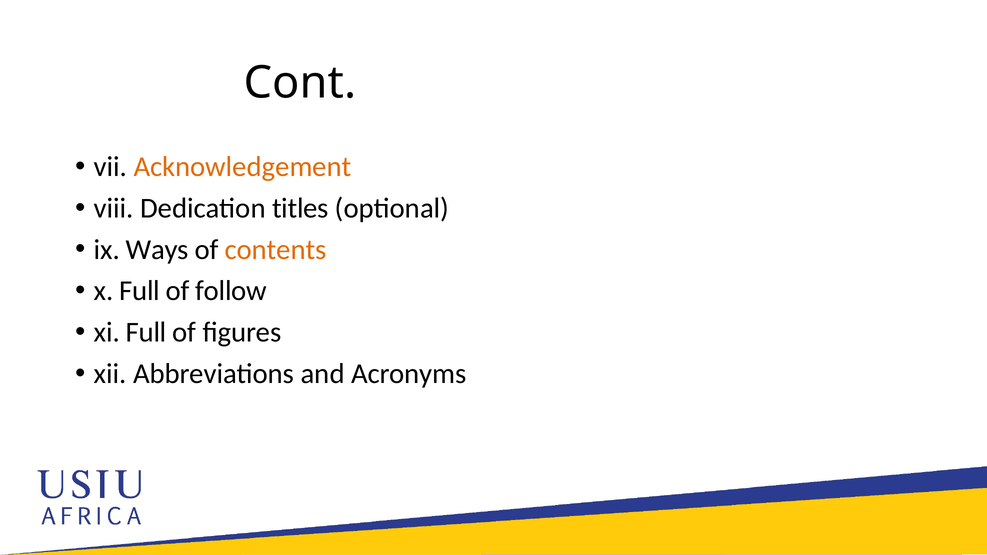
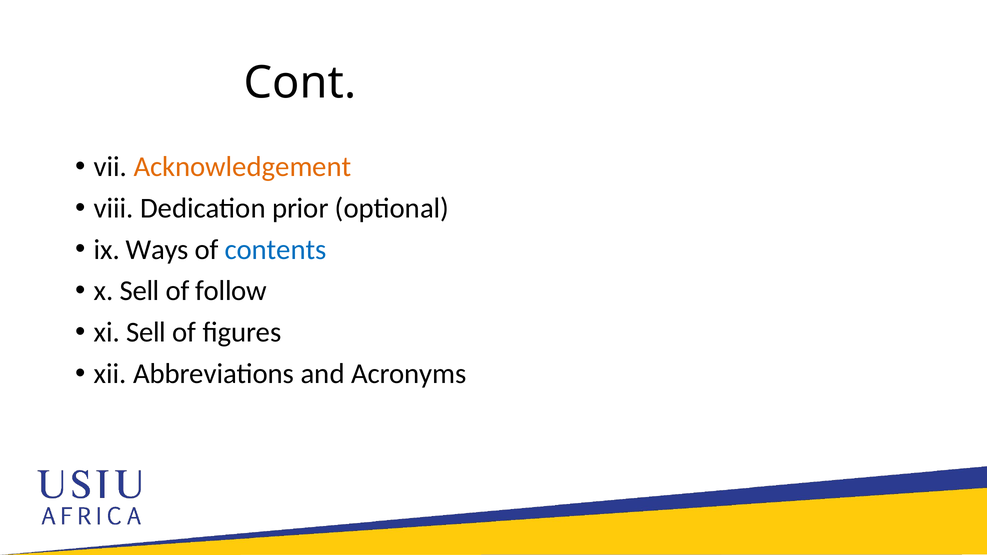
titles: titles -> prior (300, 208)
contents colour: orange -> blue (276, 250)
x Full: Full -> Sell (140, 291)
xi Full: Full -> Sell (146, 332)
